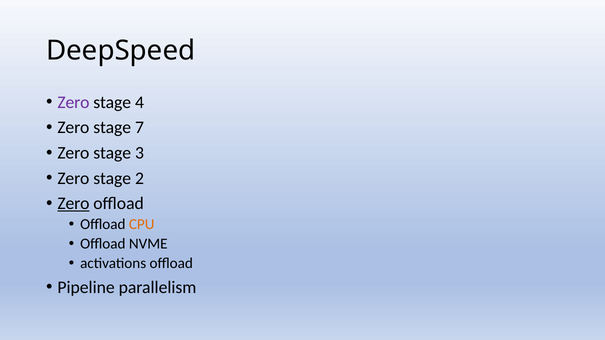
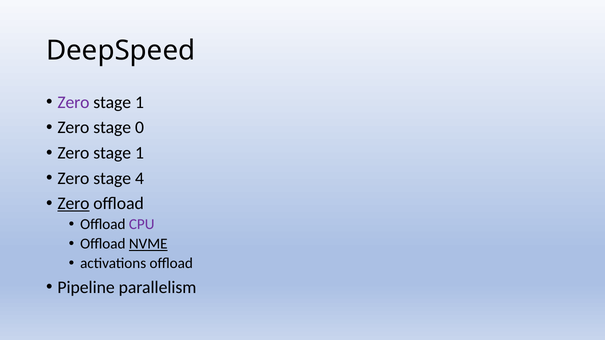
4: 4 -> 1 (140, 102)
7: 7 -> 0 (140, 128)
3: 3 -> 1 (140, 153)
2: 2 -> 4 (140, 178)
CPU colour: orange -> purple (142, 225)
NVME underline: none -> present (148, 244)
